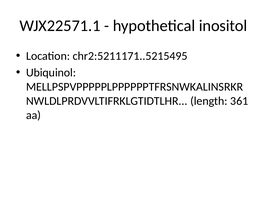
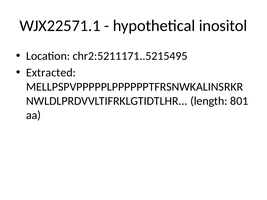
Ubiquinol: Ubiquinol -> Extracted (51, 73)
361: 361 -> 801 (239, 101)
